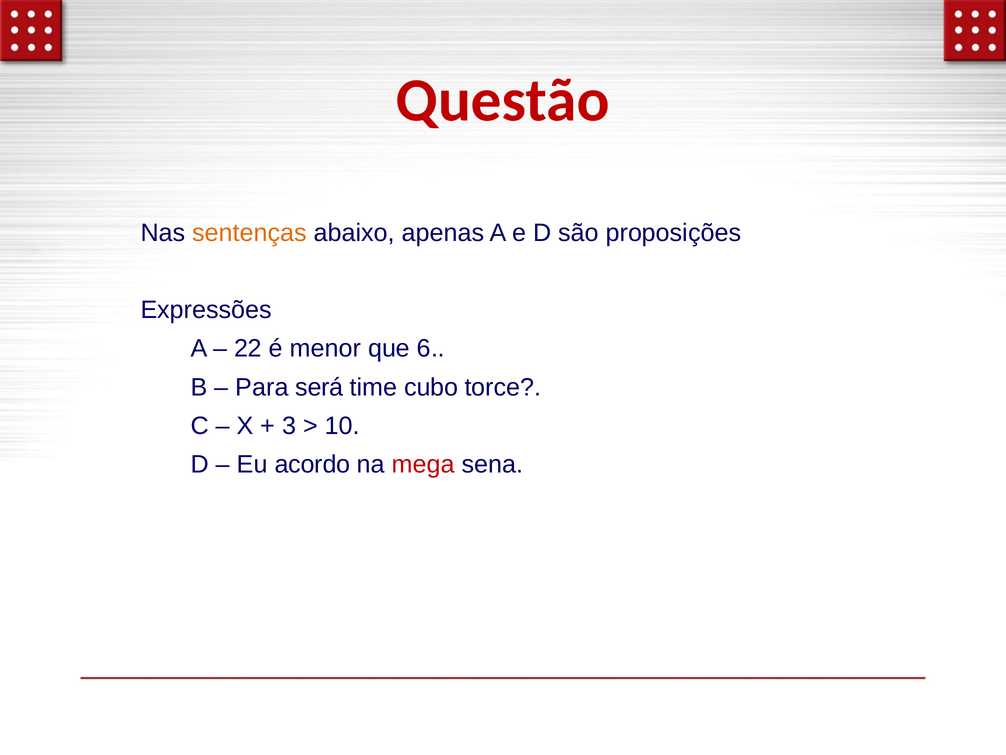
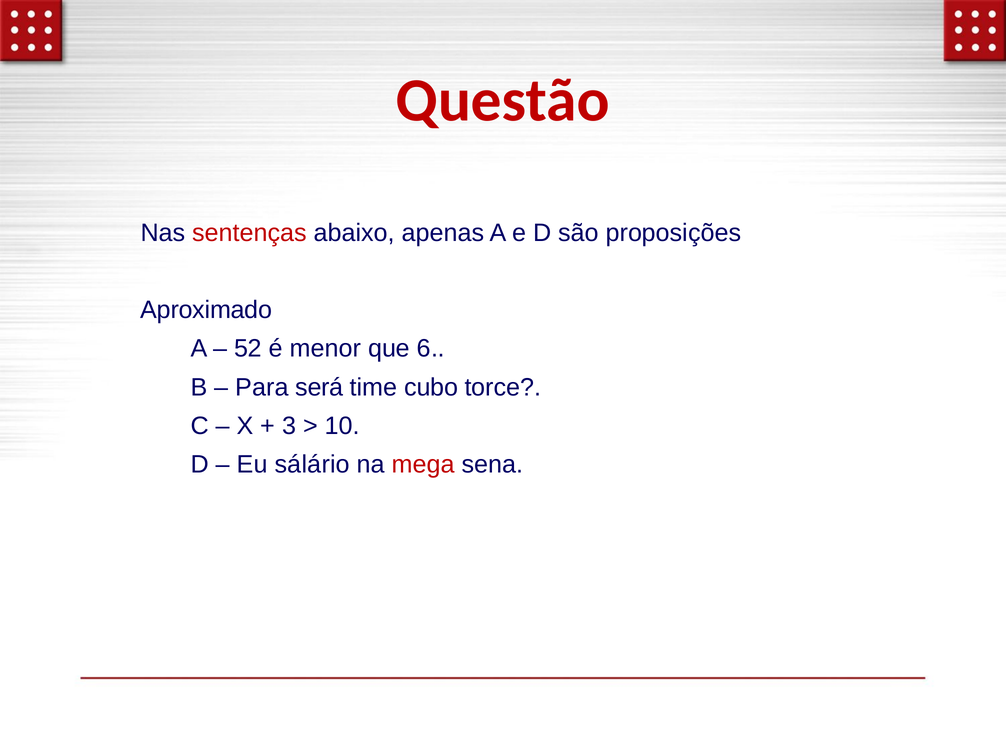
sentenças colour: orange -> red (249, 233)
Expressões: Expressões -> Aproximado (206, 310)
22: 22 -> 52 (248, 348)
acordo: acordo -> sálário (312, 464)
